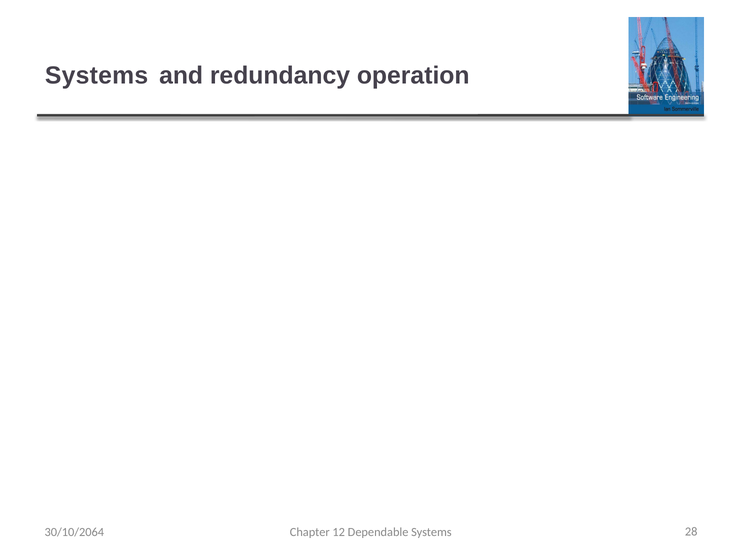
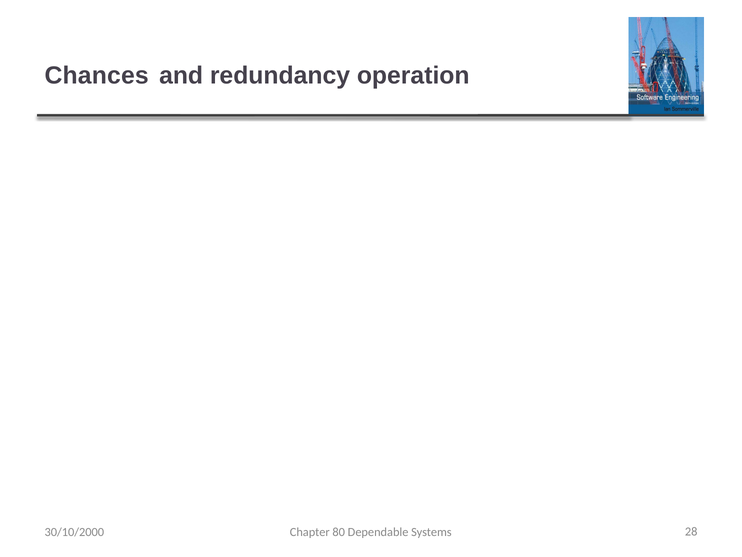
Systems: Systems -> Chances (97, 75)
30/10/2064: 30/10/2064 -> 30/10/2000 (74, 531)
12: 12 -> 80 (339, 531)
